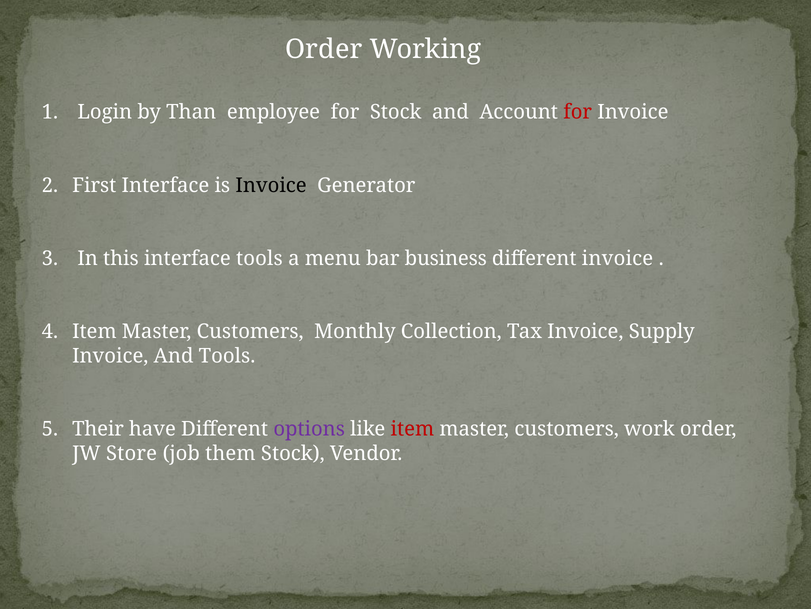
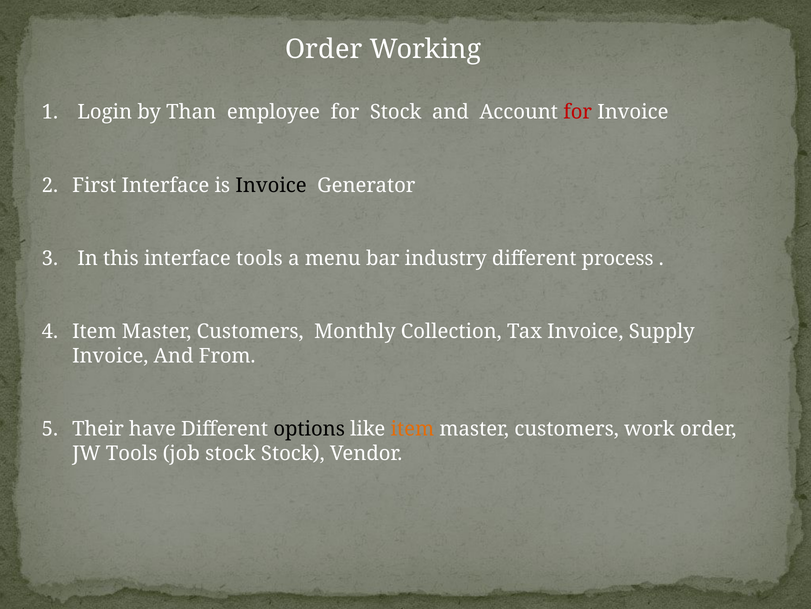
business: business -> industry (446, 258)
different invoice: invoice -> process (618, 258)
And Tools: Tools -> From (227, 355)
options colour: purple -> black (309, 428)
item colour: red -> orange (412, 428)
JW Store: Store -> Tools (132, 453)
job them: them -> stock (230, 453)
